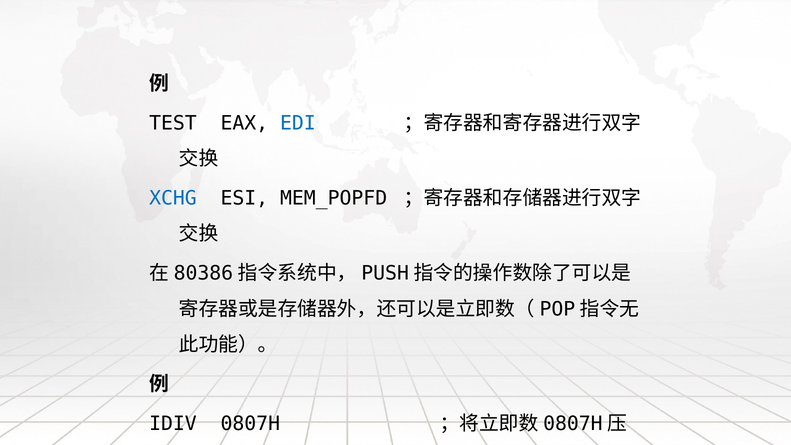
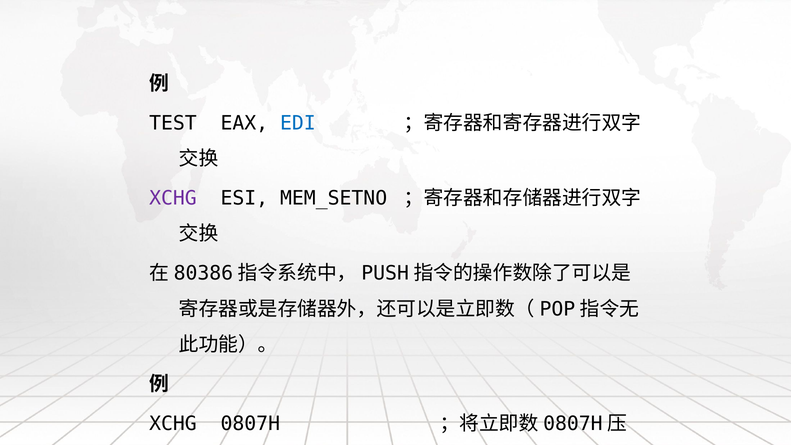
XCHG colour: blue -> purple (173, 198)
MEM_POPFD: MEM_POPFD -> MEM_SETNO (334, 198)
IDIV: IDIV -> XCHG (173, 424)
